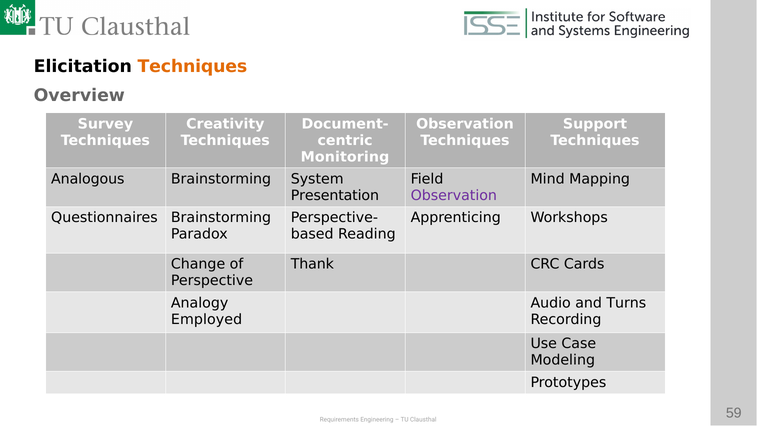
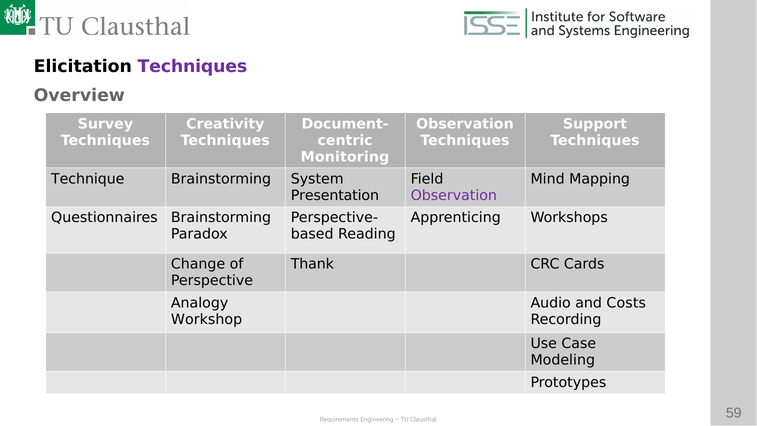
Techniques colour: orange -> purple (192, 66)
Analogous: Analogous -> Technique (88, 179)
Turns: Turns -> Costs (626, 303)
Employed: Employed -> Workshop (207, 319)
